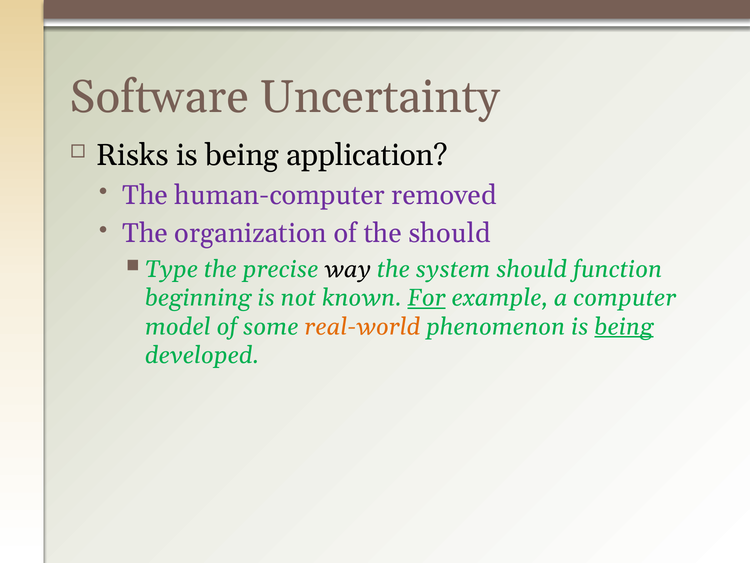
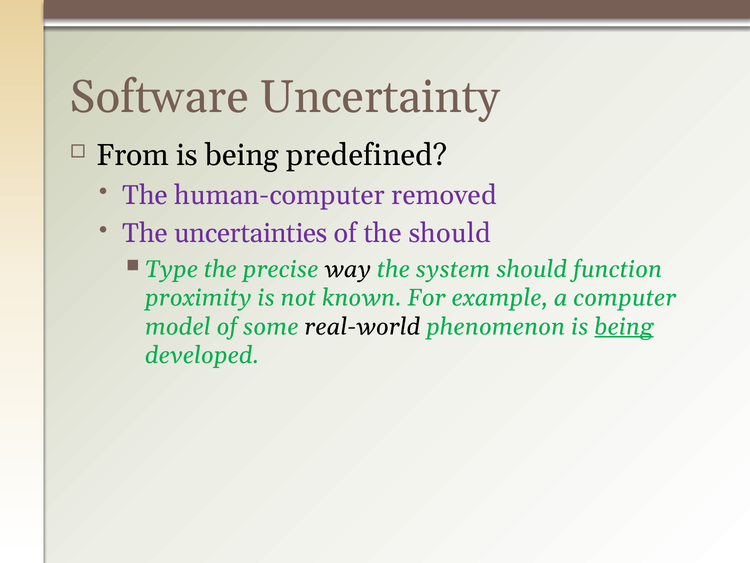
Risks: Risks -> From (133, 155)
application: application -> predefined (367, 155)
organization: organization -> uncertainties (251, 233)
beginning: beginning -> proximity (198, 298)
For underline: present -> none (427, 298)
real-world colour: orange -> black (362, 326)
